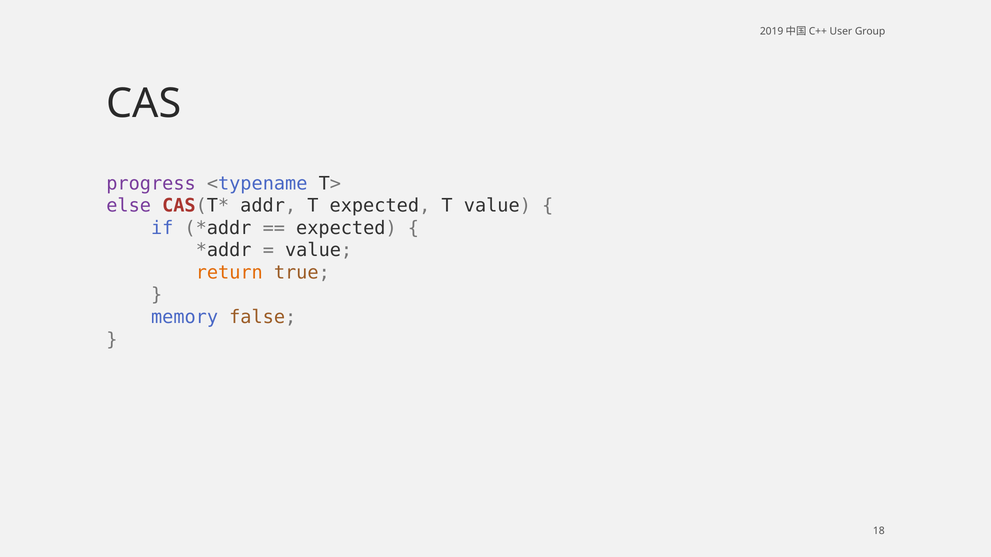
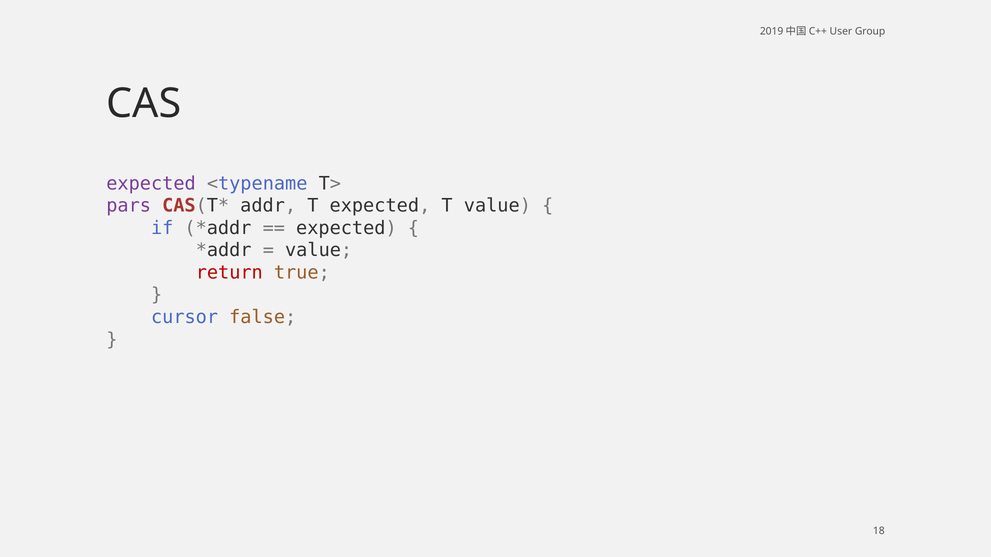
progress: progress -> expected (151, 184)
else: else -> pars (129, 206)
return colour: orange -> red (229, 273)
memory: memory -> cursor (185, 317)
